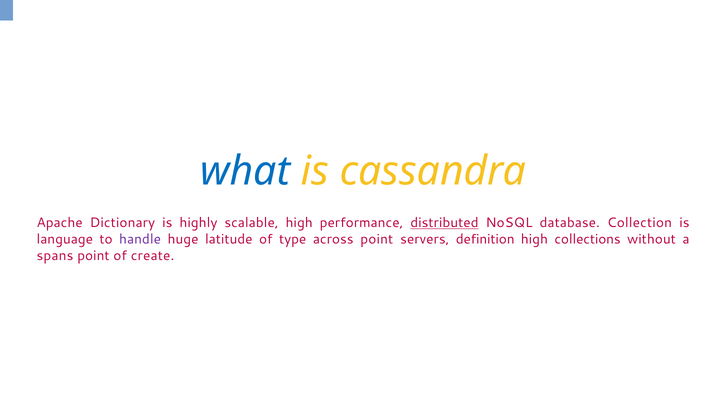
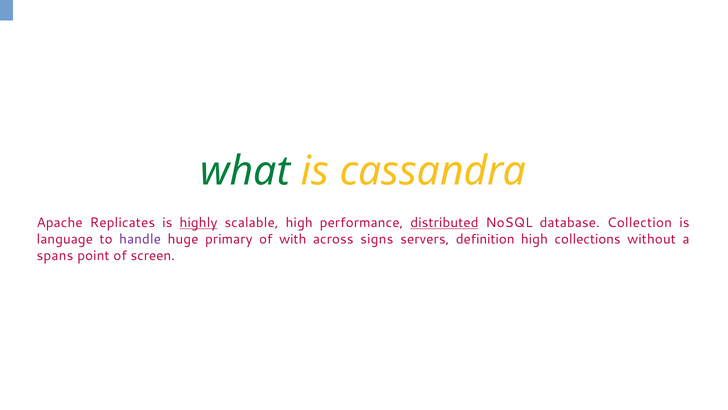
what colour: blue -> green (245, 171)
Dictionary: Dictionary -> Replicates (122, 223)
highly underline: none -> present (198, 223)
latitude: latitude -> primary (229, 239)
type: type -> with (293, 239)
across point: point -> signs (377, 239)
create: create -> screen (153, 255)
